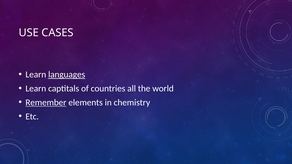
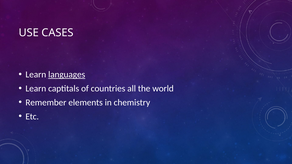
Remember underline: present -> none (46, 103)
